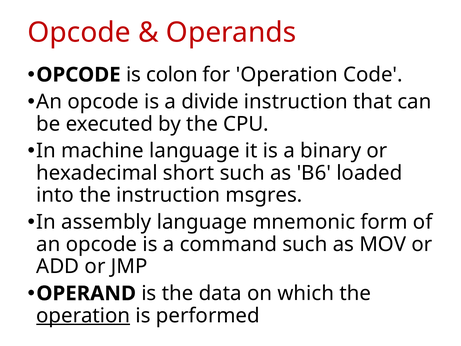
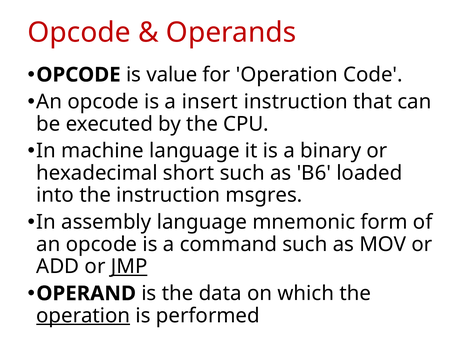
colon: colon -> value (172, 75)
divide: divide -> insert (210, 102)
JMP underline: none -> present (129, 266)
